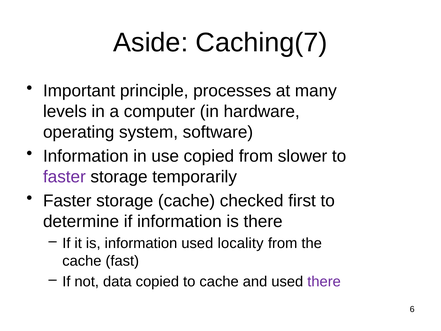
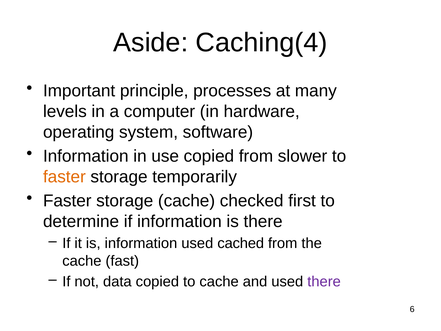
Caching(7: Caching(7 -> Caching(4 (261, 43)
faster colour: purple -> orange (64, 177)
locality: locality -> cached (241, 243)
